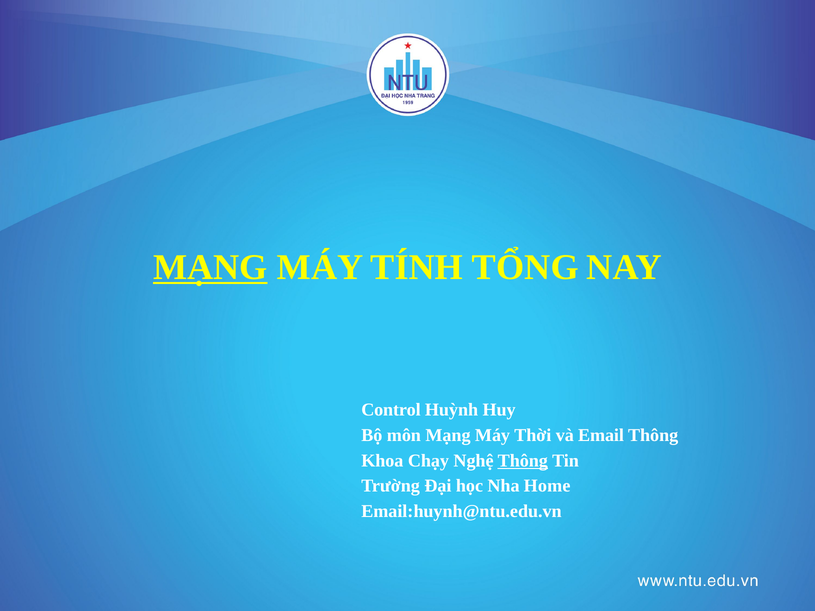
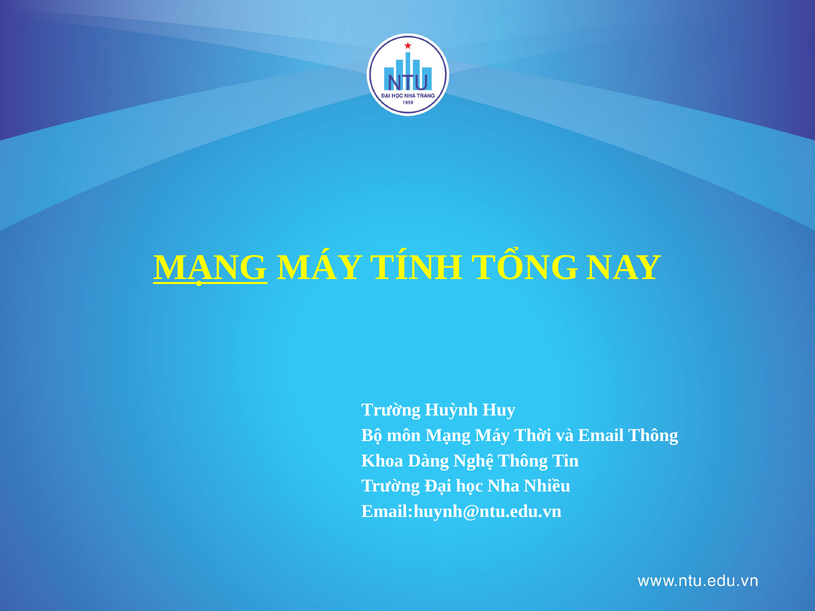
Control: Control -> Trường (391, 410)
Chạy: Chạy -> Dàng (428, 461)
Thông underline: present -> none (523, 461)
Home: Home -> Nhiều (547, 486)
